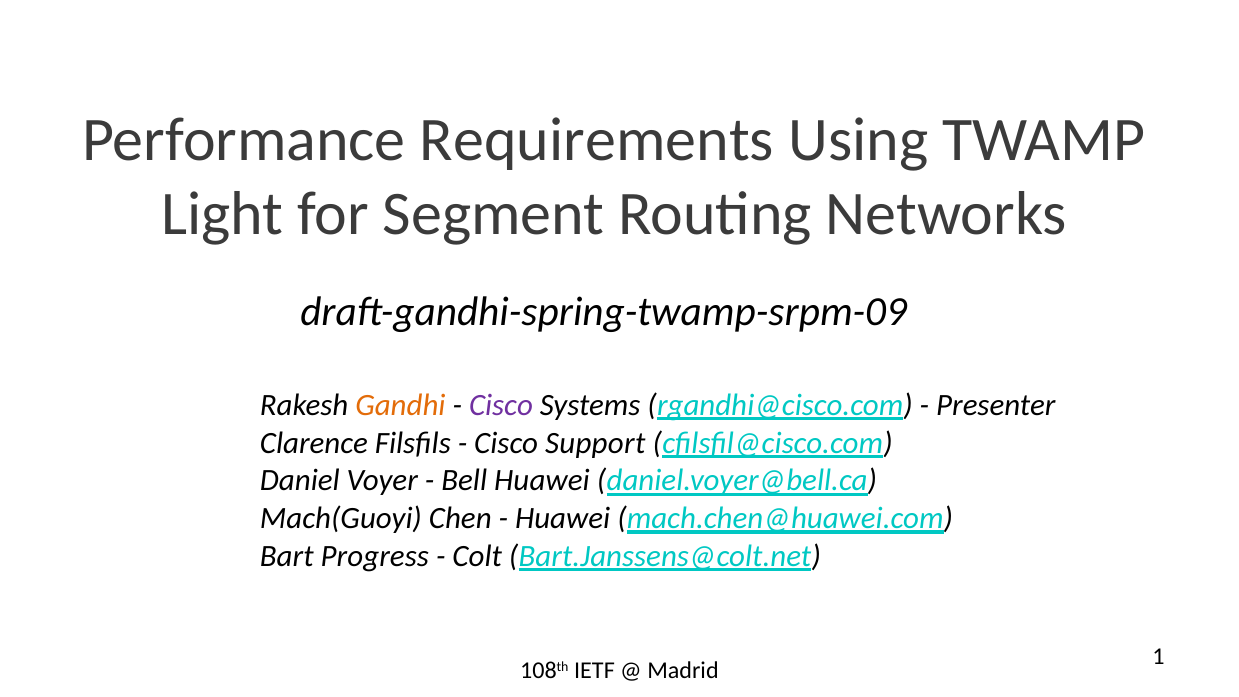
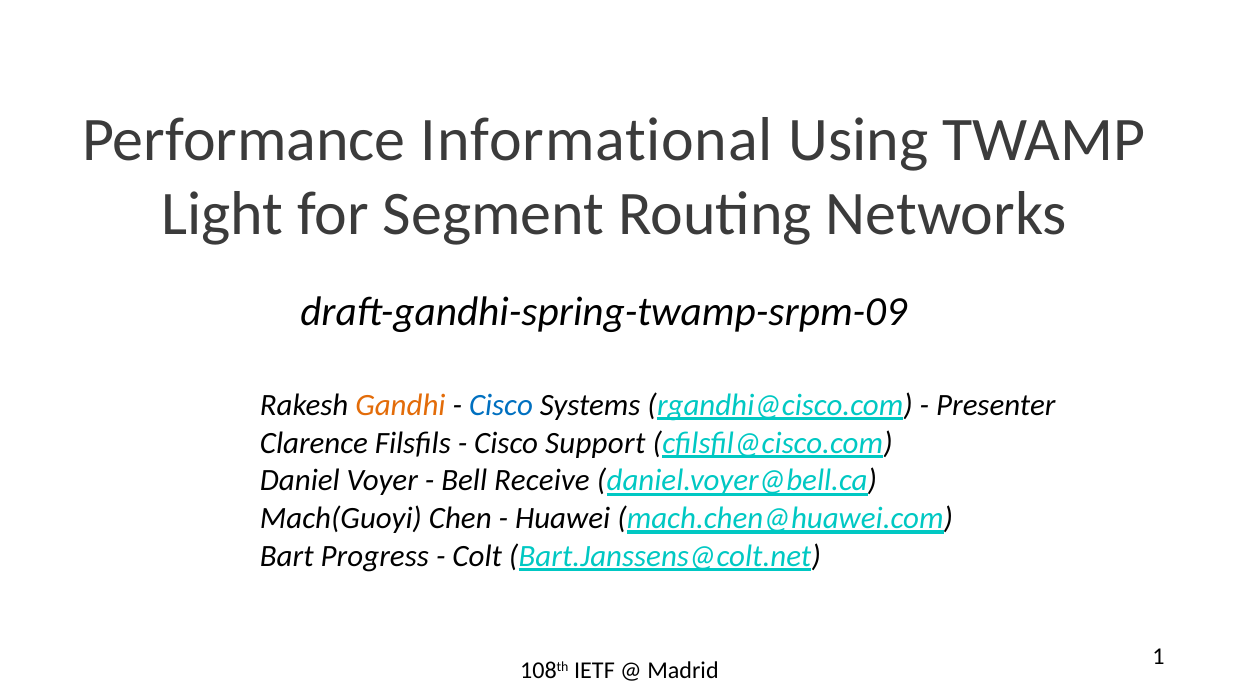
Requirements: Requirements -> Informational (597, 140)
Cisco colour: purple -> blue (501, 405)
Bell Huawei: Huawei -> Receive (542, 481)
